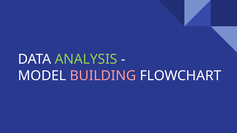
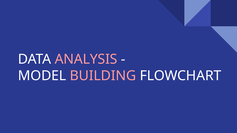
ANALYSIS colour: light green -> pink (86, 59)
